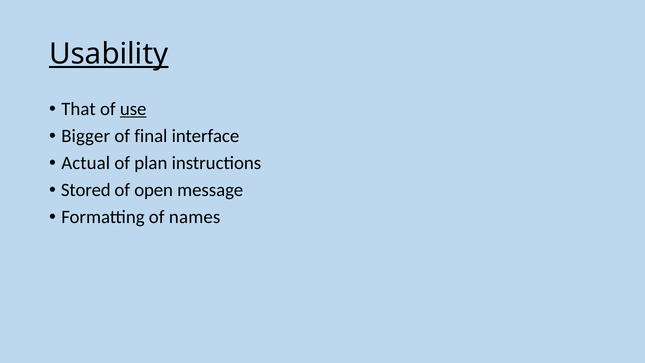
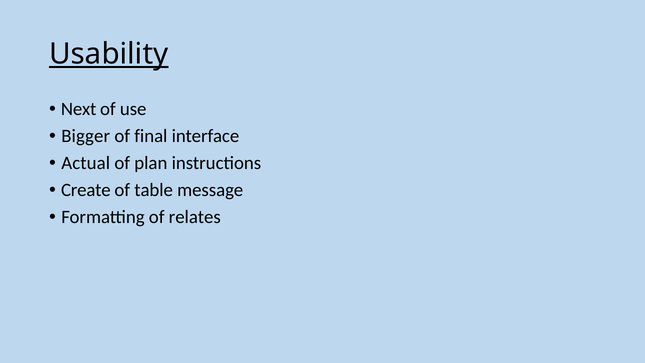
That: That -> Next (79, 109)
use underline: present -> none (133, 109)
Stored: Stored -> Create (86, 190)
open: open -> table (154, 190)
names: names -> relates (195, 217)
